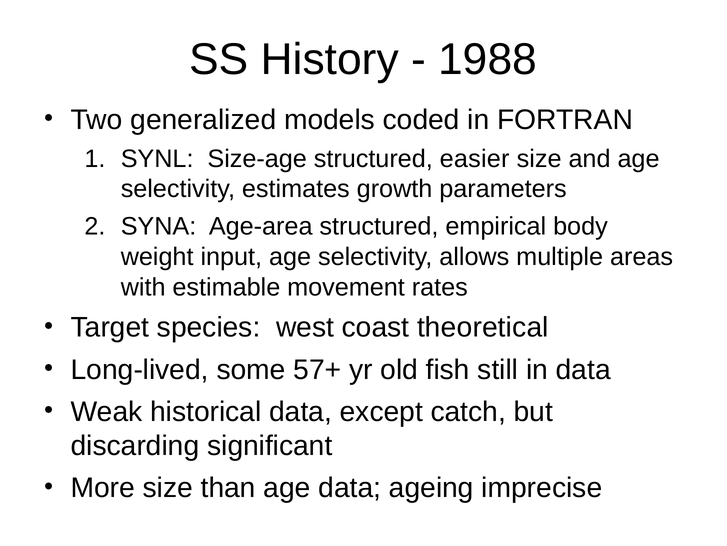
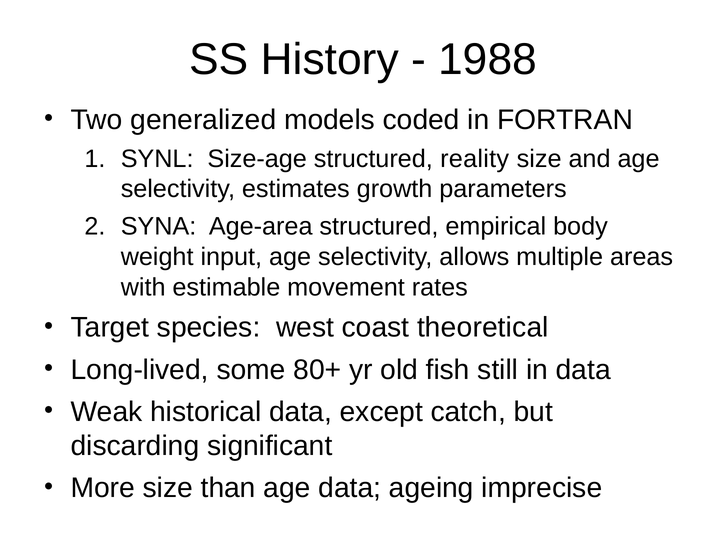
easier: easier -> reality (475, 159)
57+: 57+ -> 80+ (317, 369)
